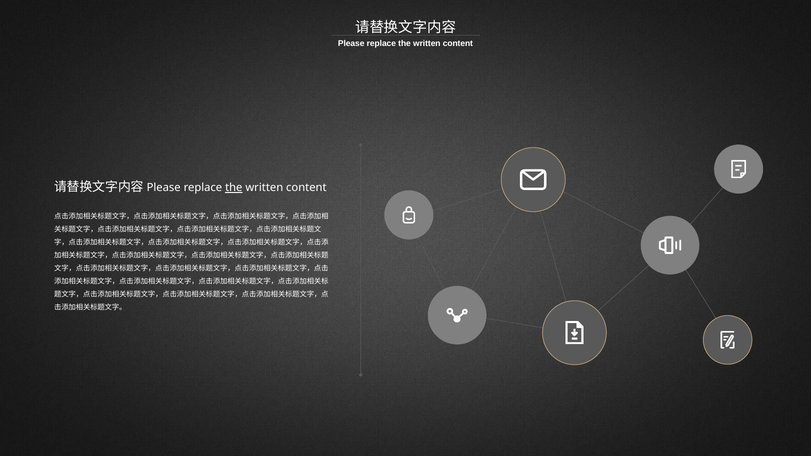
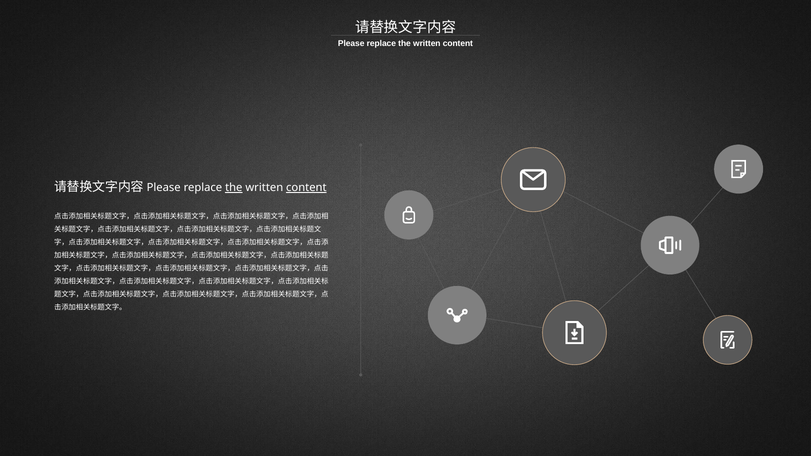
content underline: none -> present (306, 188)
